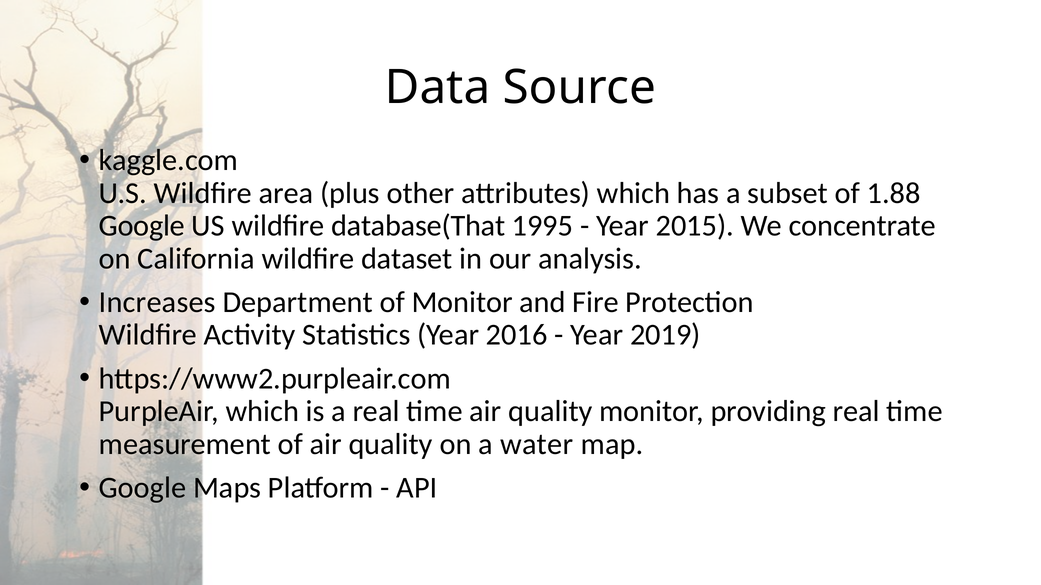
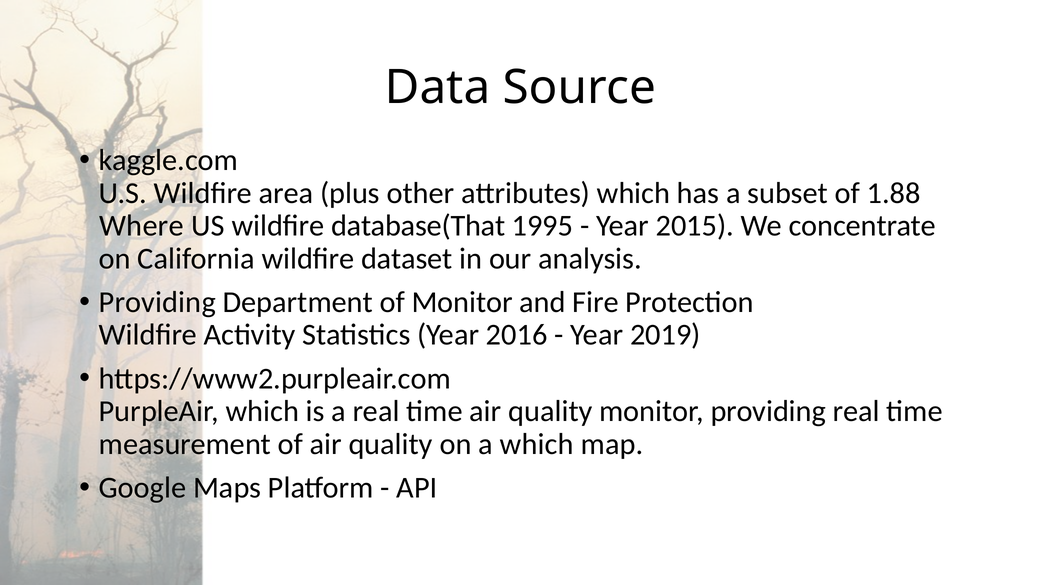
Google: Google -> Where (141, 226)
Increases: Increases -> Providing (157, 302)
a water: water -> which (537, 445)
